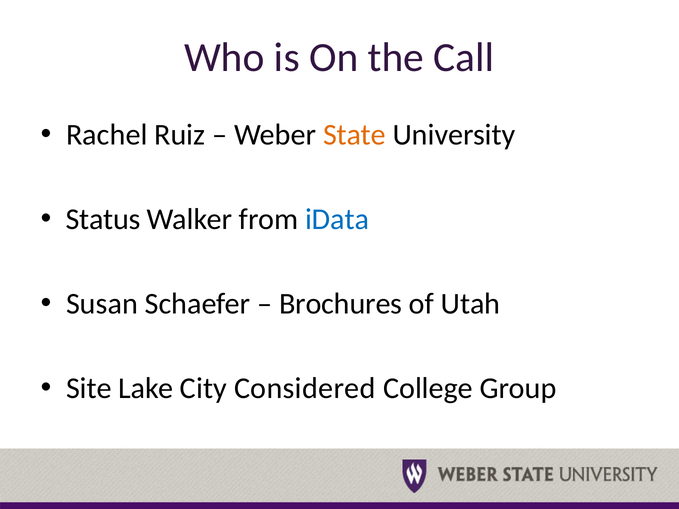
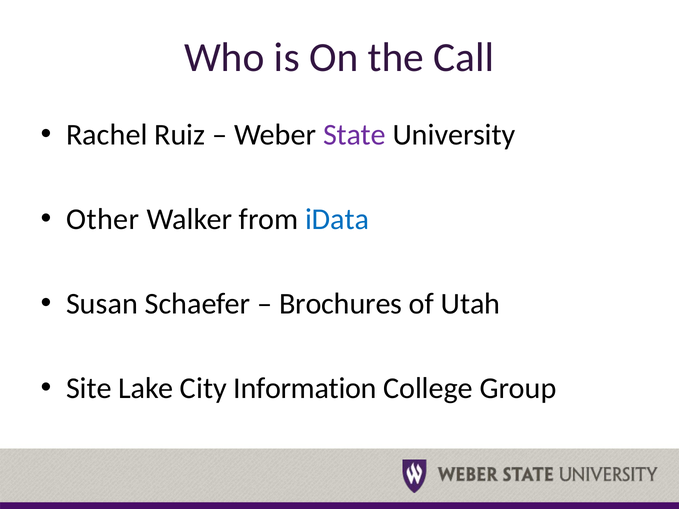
State colour: orange -> purple (354, 135)
Status: Status -> Other (103, 219)
Considered: Considered -> Information (305, 388)
